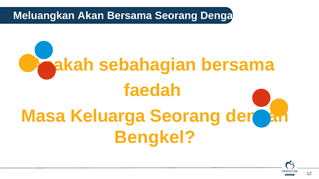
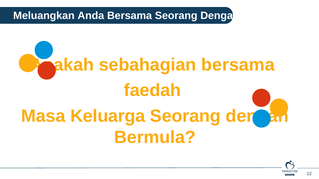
Akan: Akan -> Anda (91, 16)
Bengkel: Bengkel -> Bermula (155, 138)
